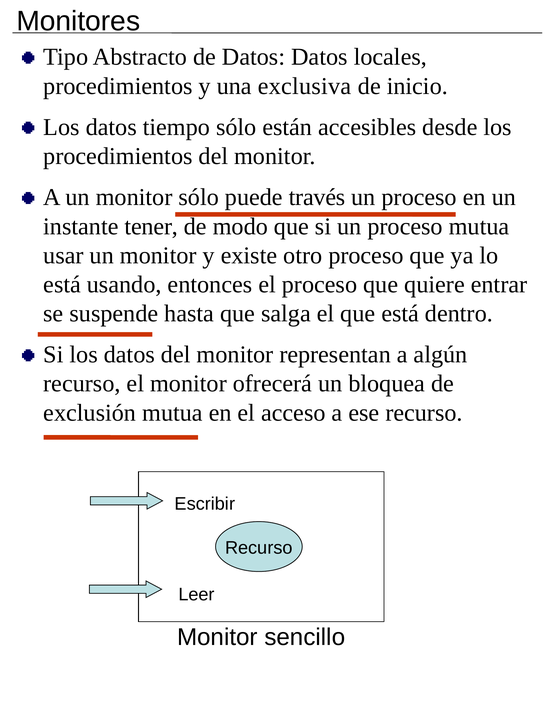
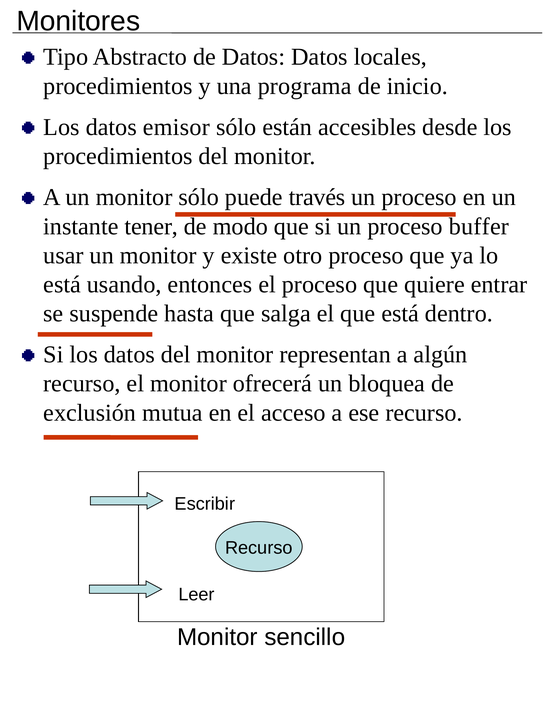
exclusiva: exclusiva -> programa (305, 86)
tiempo: tiempo -> emisor (176, 127)
mutua: mutua -> buffer (479, 227)
